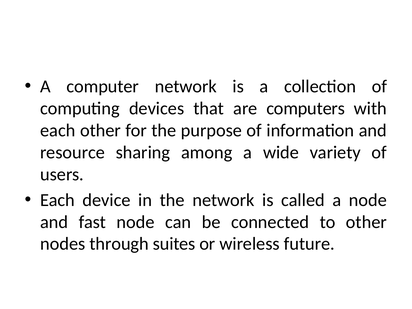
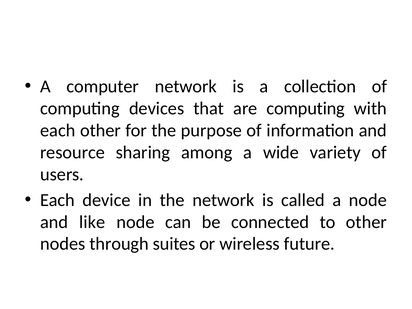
are computers: computers -> computing (306, 108)
fast: fast -> like (92, 222)
